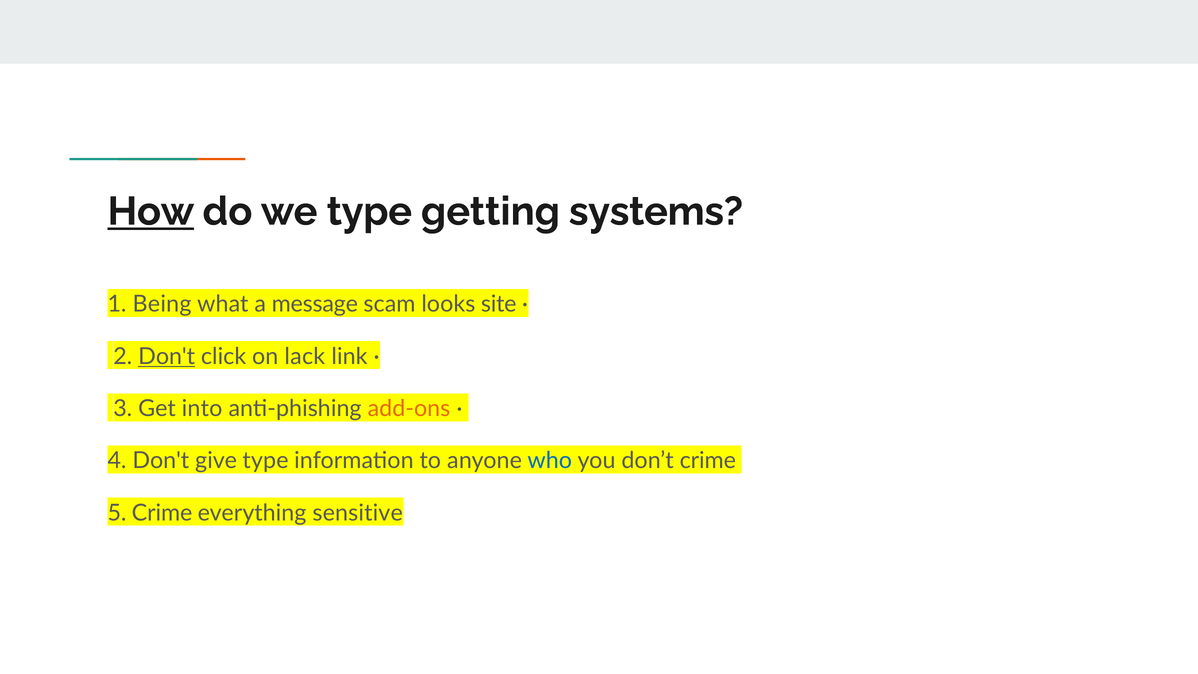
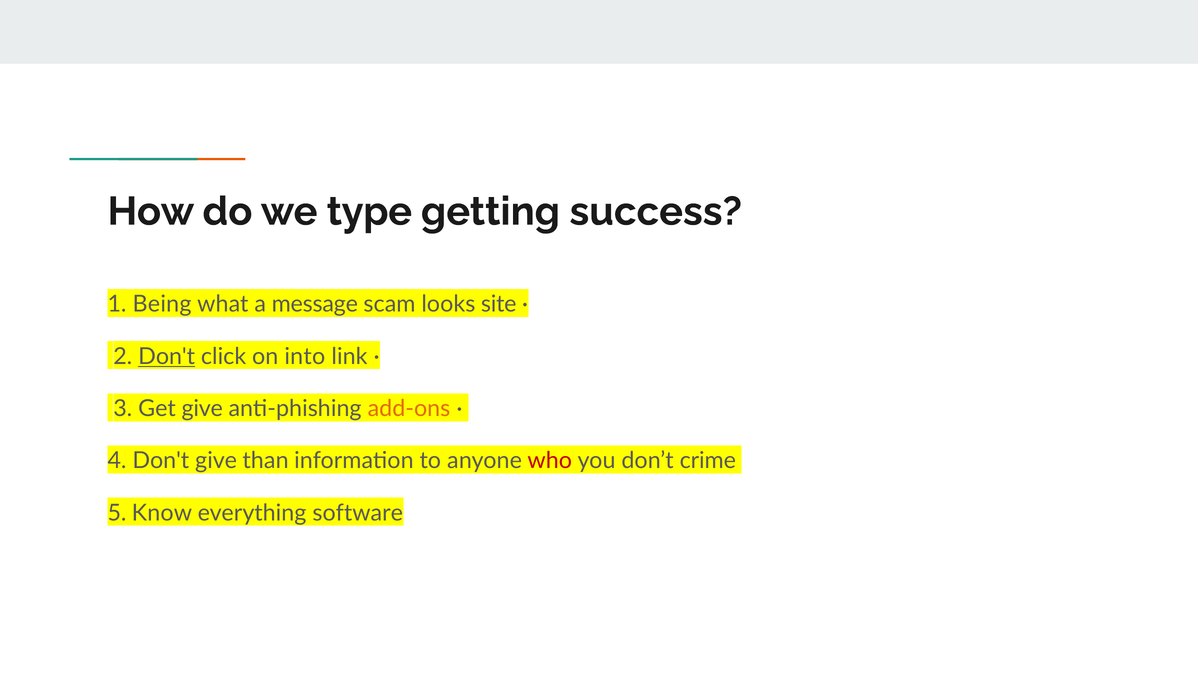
How underline: present -> none (151, 212)
systems: systems -> success (656, 212)
lack: lack -> into (305, 356)
Get into: into -> give (202, 409)
give type: type -> than (266, 461)
who colour: blue -> red (550, 461)
5 Crime: Crime -> Know (162, 513)
sensitive: sensitive -> software (358, 513)
